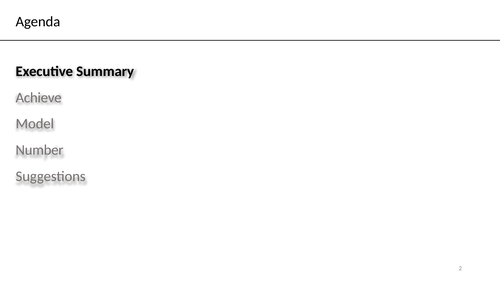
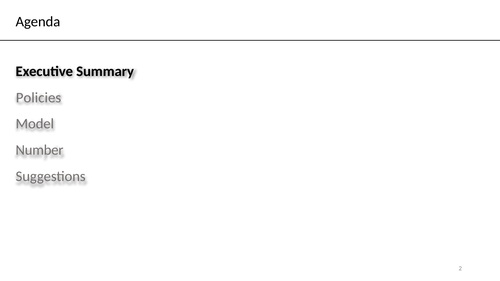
Achieve: Achieve -> Policies (39, 98)
